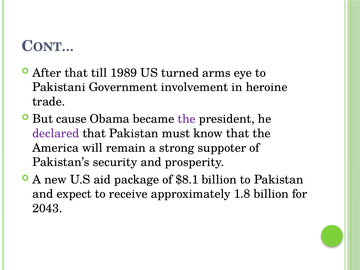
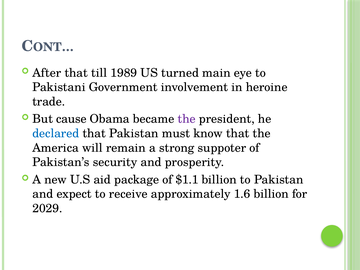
arms: arms -> main (216, 73)
declared colour: purple -> blue (56, 133)
$8.1: $8.1 -> $1.1 (187, 180)
1.8: 1.8 -> 1.6 (242, 194)
2043: 2043 -> 2029 (47, 208)
